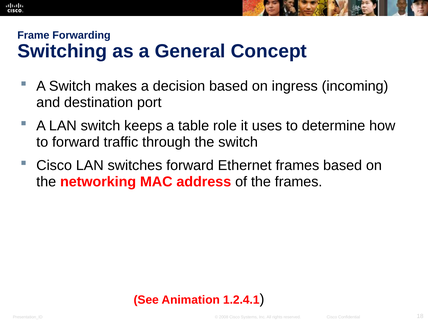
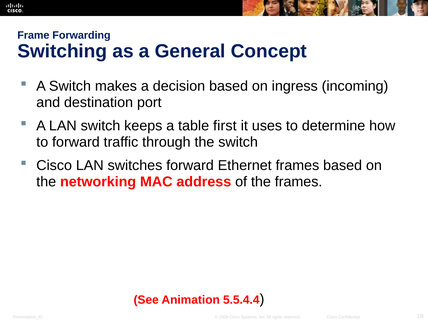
role: role -> first (225, 126)
1.2.4.1: 1.2.4.1 -> 5.5.4.4 (241, 300)
